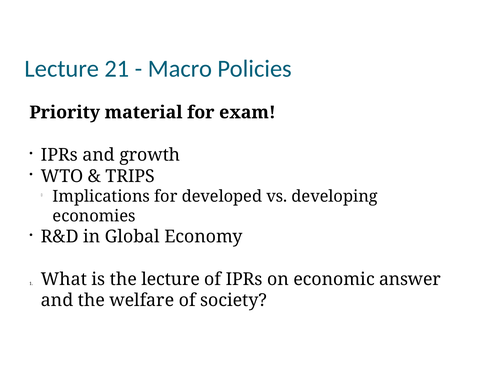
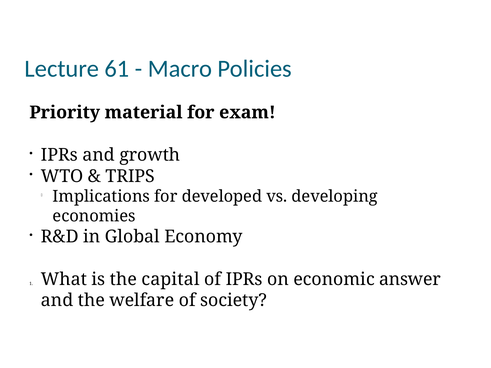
21: 21 -> 61 (117, 69)
the lecture: lecture -> capital (171, 279)
